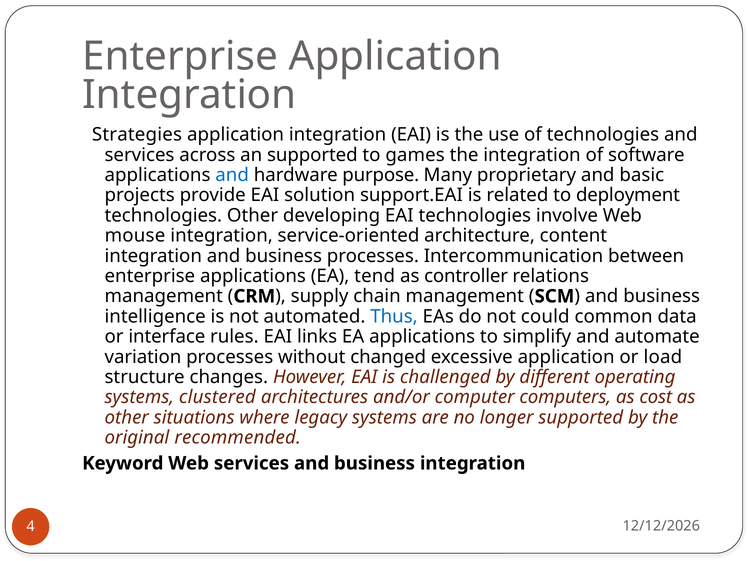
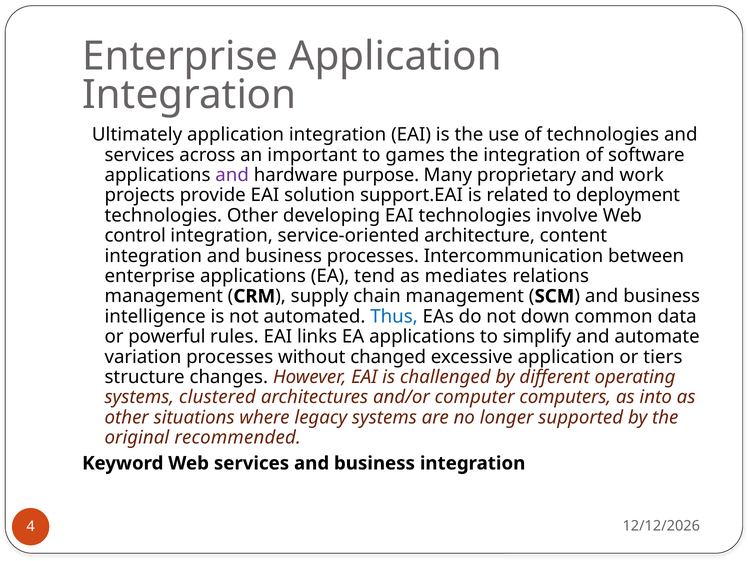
Strategies: Strategies -> Ultimately (137, 135)
an supported: supported -> important (312, 155)
and colour: blue -> purple (232, 175)
basic: basic -> work (642, 175)
mouse: mouse -> control (135, 236)
controller: controller -> mediates (466, 276)
could: could -> down (545, 316)
interface: interface -> powerful (167, 337)
load: load -> tiers (663, 357)
cost: cost -> into (656, 397)
